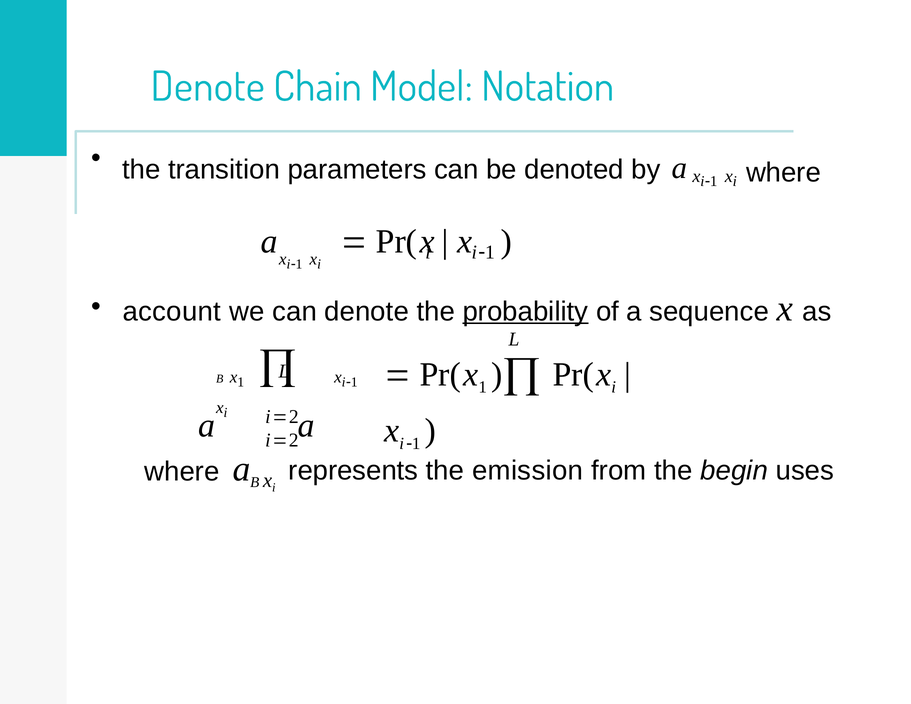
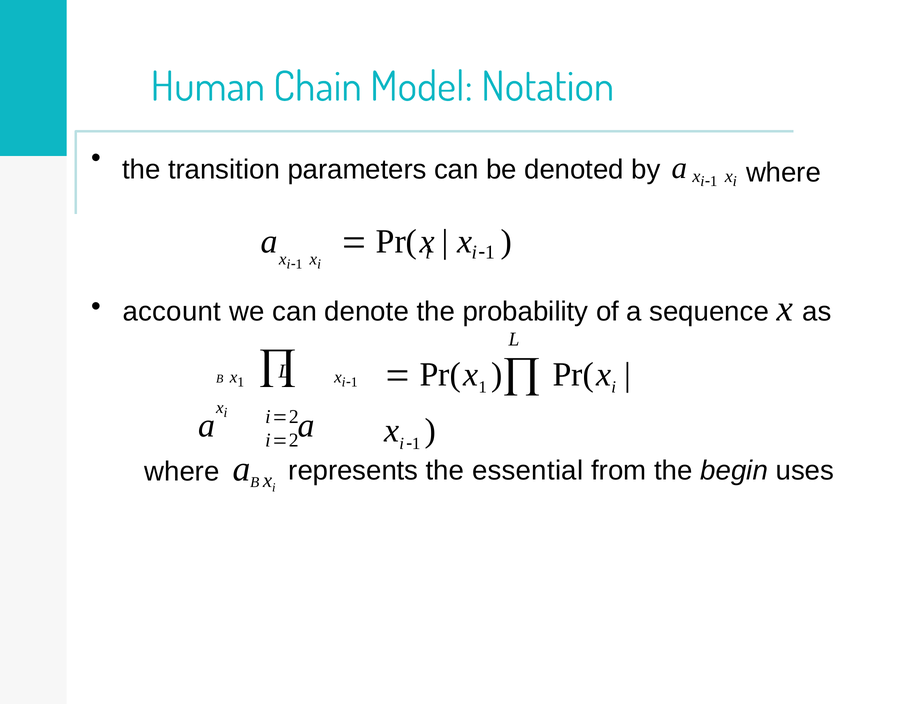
Denote: Denote -> Human (208, 87)
probability underline: present -> none (525, 311)
emission: emission -> essential (528, 470)
